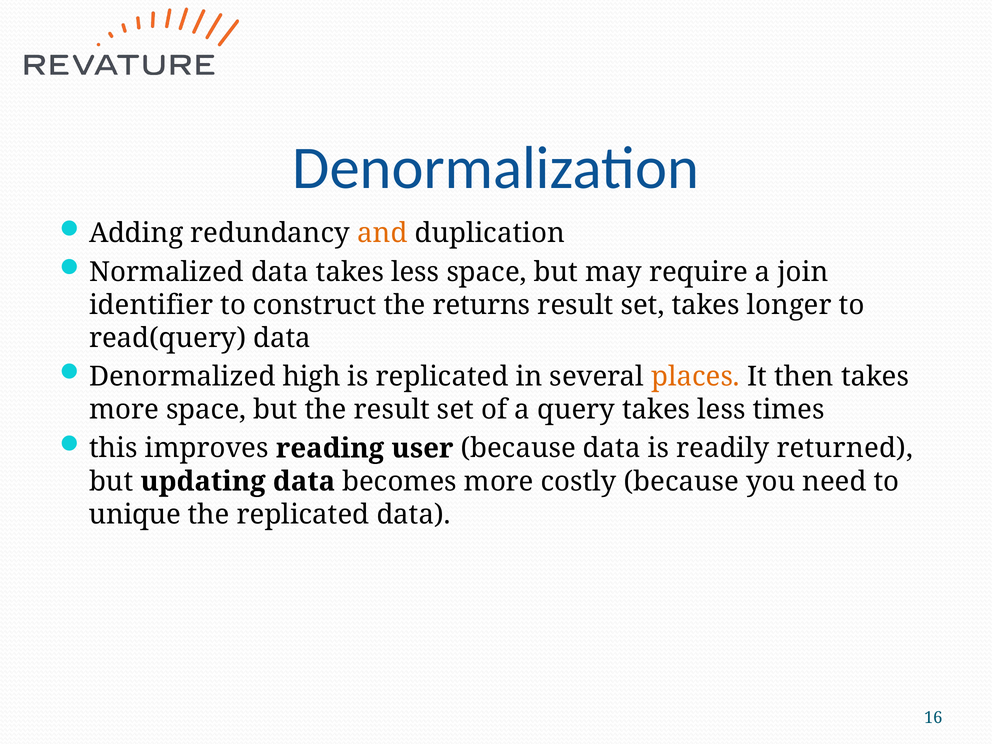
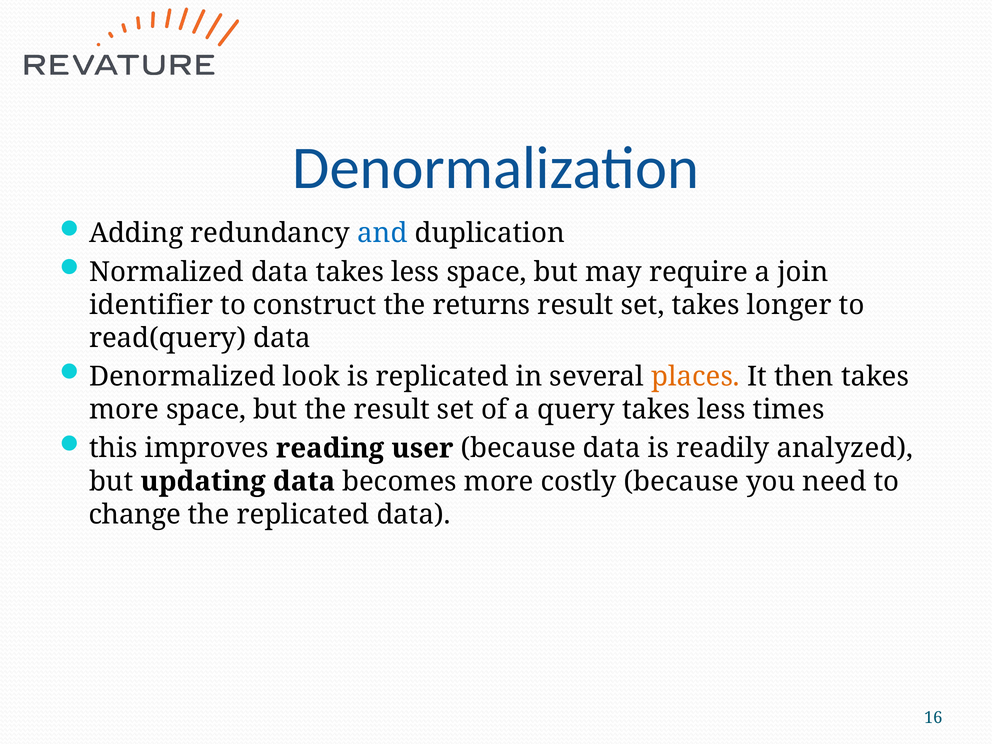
and colour: orange -> blue (382, 233)
high: high -> look (311, 377)
returned: returned -> analyzed (845, 448)
unique: unique -> change (135, 515)
